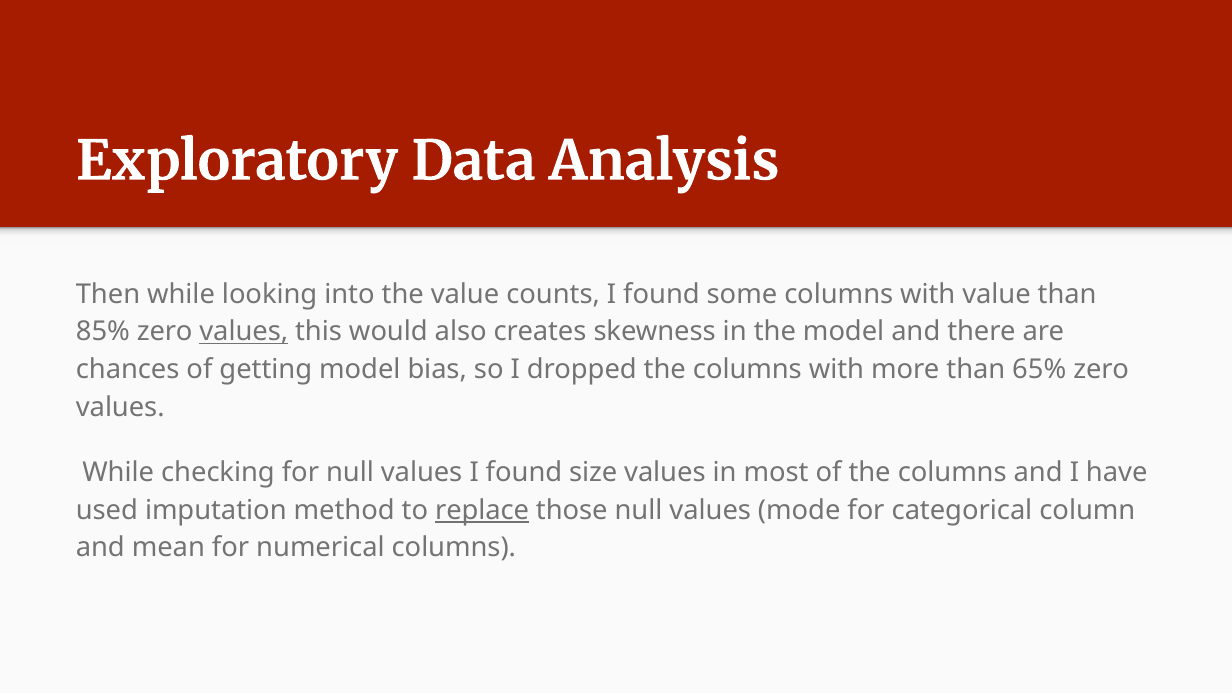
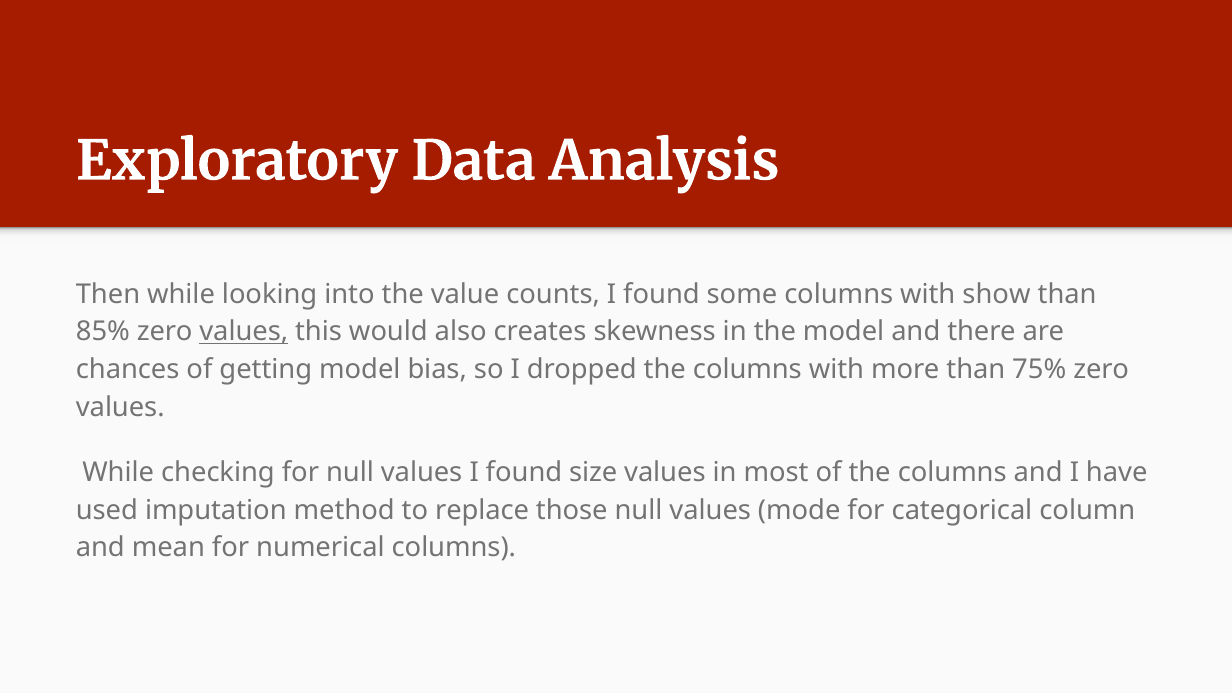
with value: value -> show (997, 294)
65%: 65% -> 75% (1039, 370)
replace underline: present -> none (482, 510)
